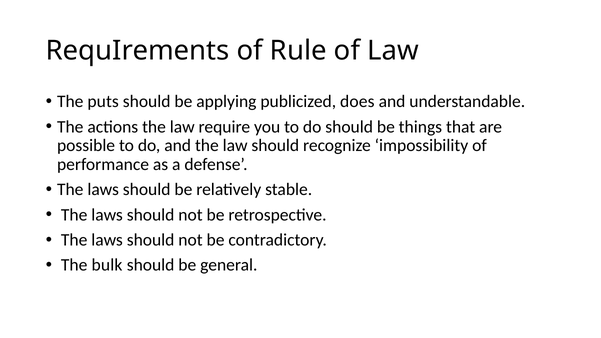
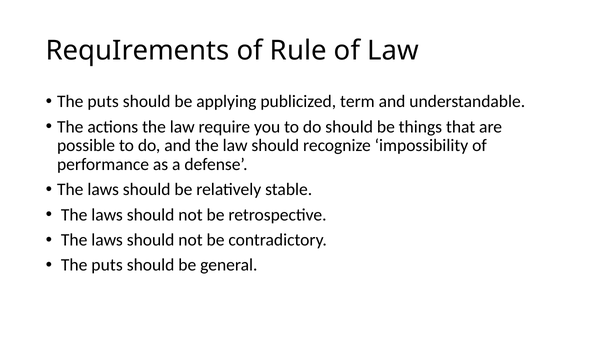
does: does -> term (357, 102)
bulk: bulk -> puts (107, 265)
